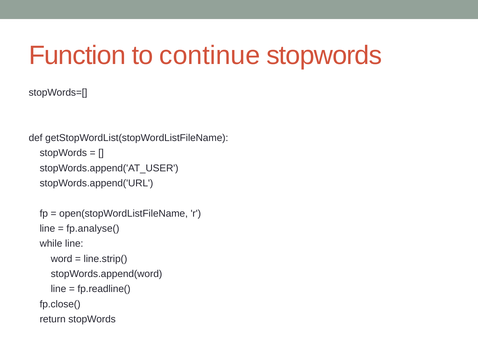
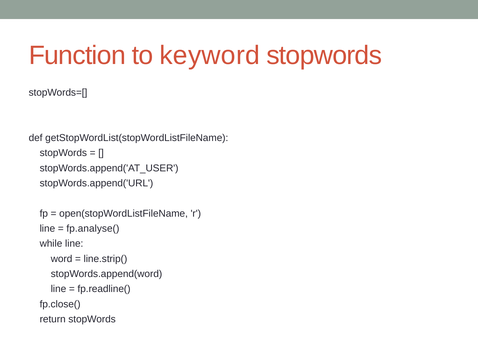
continue: continue -> keyword (210, 56)
